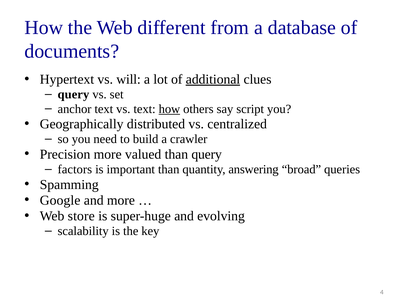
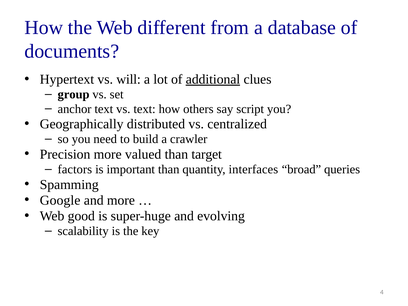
query: query -> group (74, 94)
how underline: present -> none (169, 109)
than query: query -> target (207, 154)
answering: answering -> interfaces (253, 169)
store: store -> good (81, 216)
